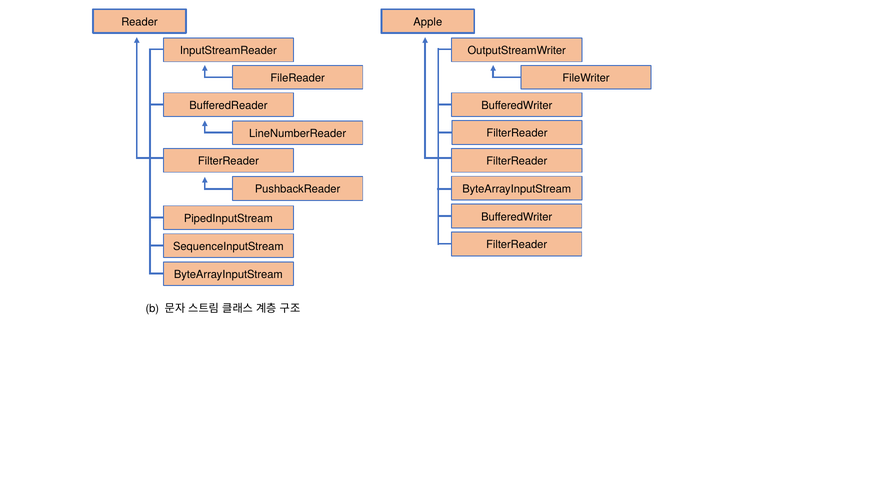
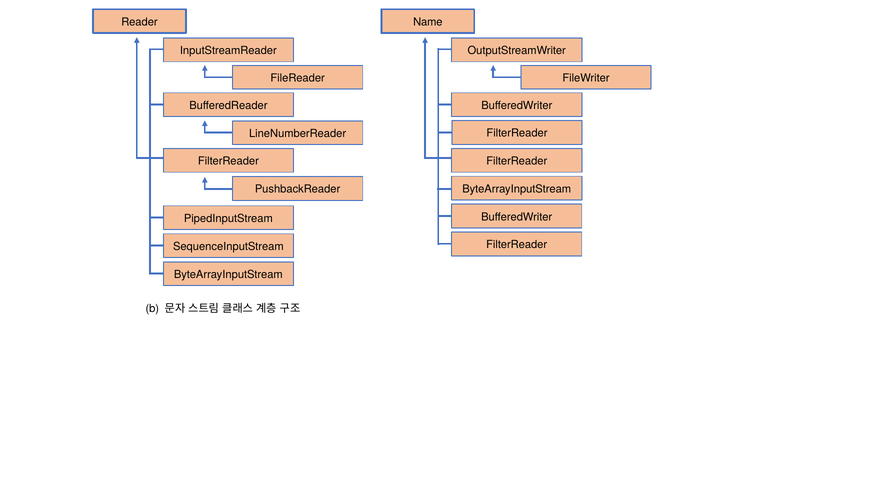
Apple: Apple -> Name (428, 22)
